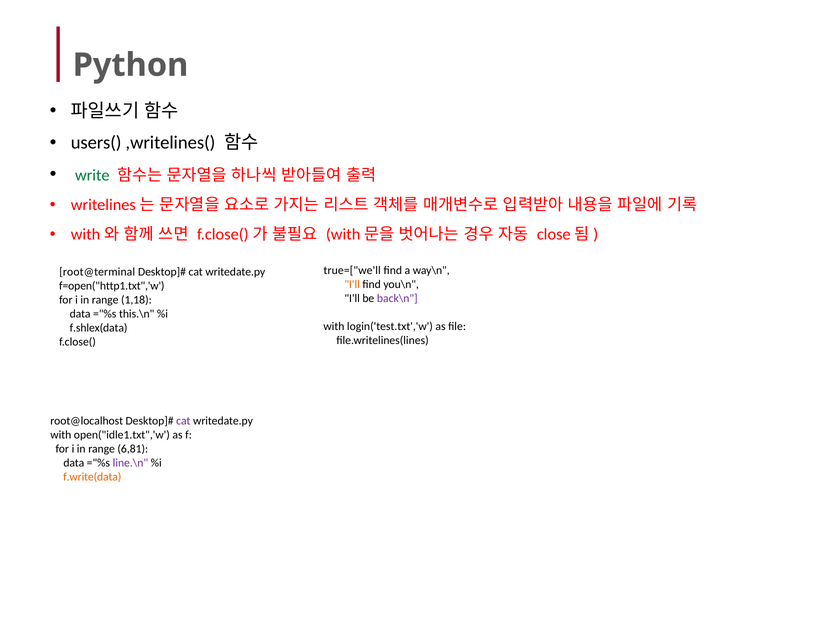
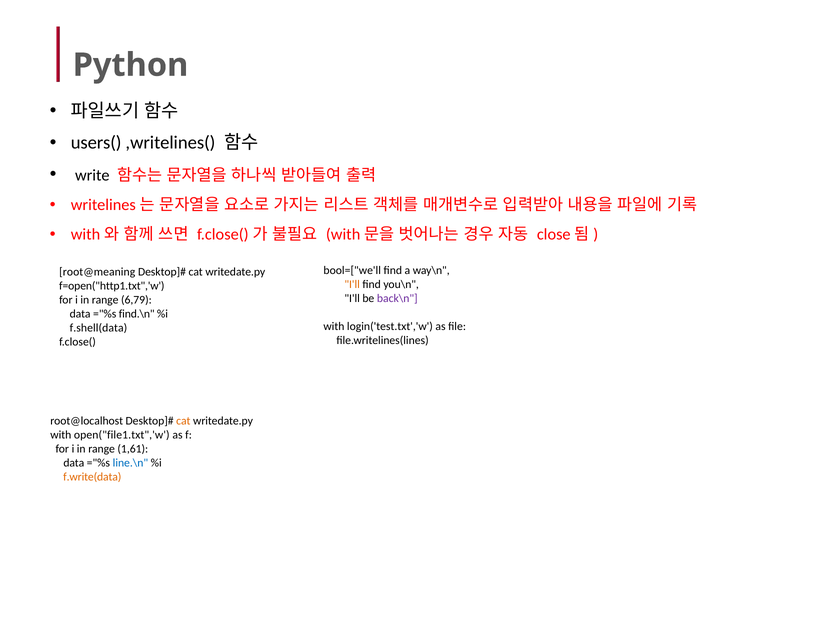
write colour: green -> black (92, 175)
true=["we'll: true=["we'll -> bool=["we'll (352, 271)
root@terminal: root@terminal -> root@meaning (97, 272)
1,18: 1,18 -> 6,79 (136, 300)
this.\n: this.\n -> find.\n (137, 314)
f.shlex(data: f.shlex(data -> f.shell(data (98, 328)
cat colour: purple -> orange (183, 421)
open("idle1.txt",'w: open("idle1.txt",'w -> open("file1.txt",'w (122, 435)
6,81: 6,81 -> 1,61 (133, 449)
line.\n colour: purple -> blue (130, 463)
